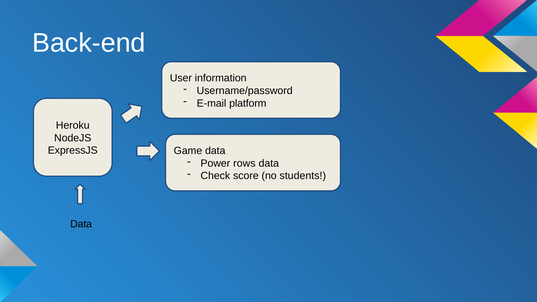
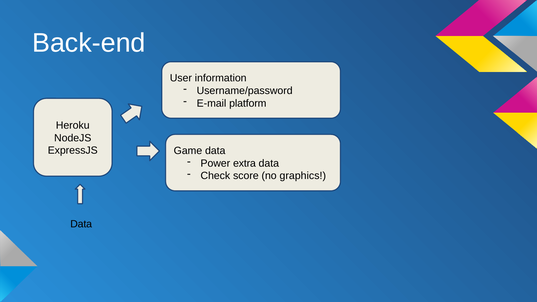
rows: rows -> extra (244, 163)
students: students -> graphics (303, 176)
